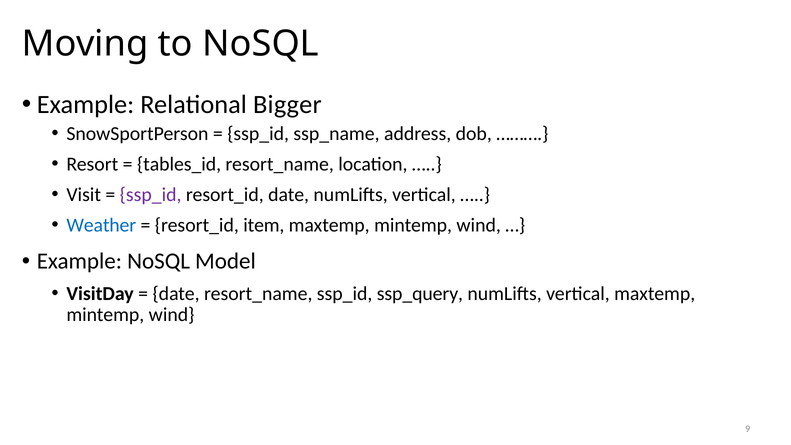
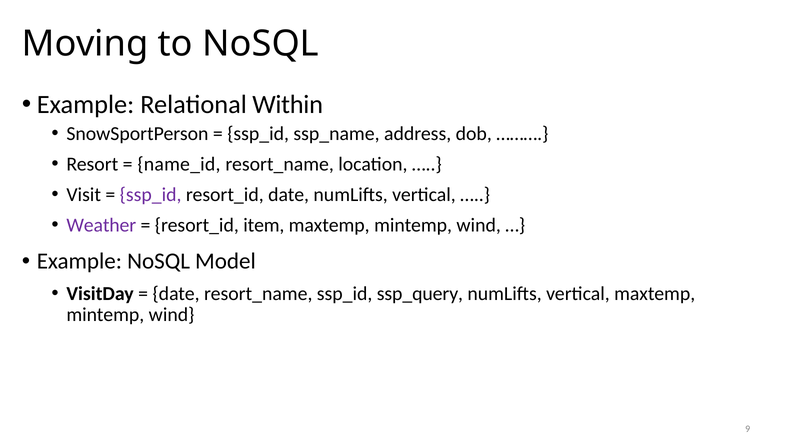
Bigger: Bigger -> Within (288, 105)
tables_id: tables_id -> name_id (179, 164)
Weather colour: blue -> purple (101, 225)
